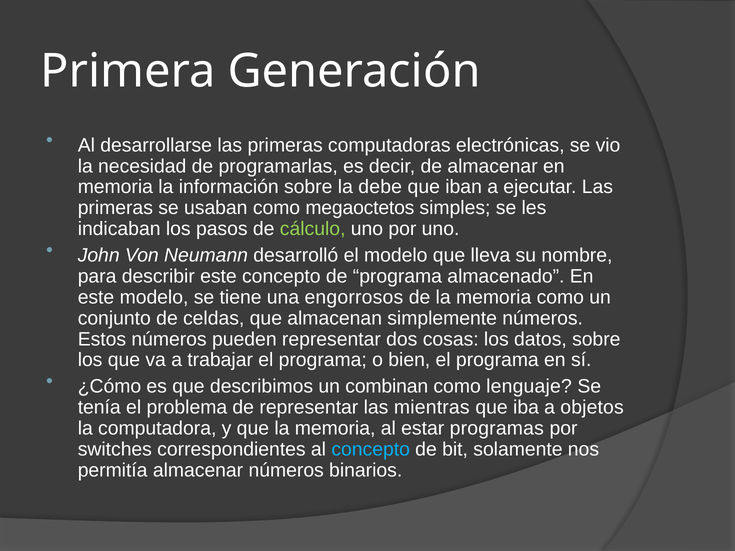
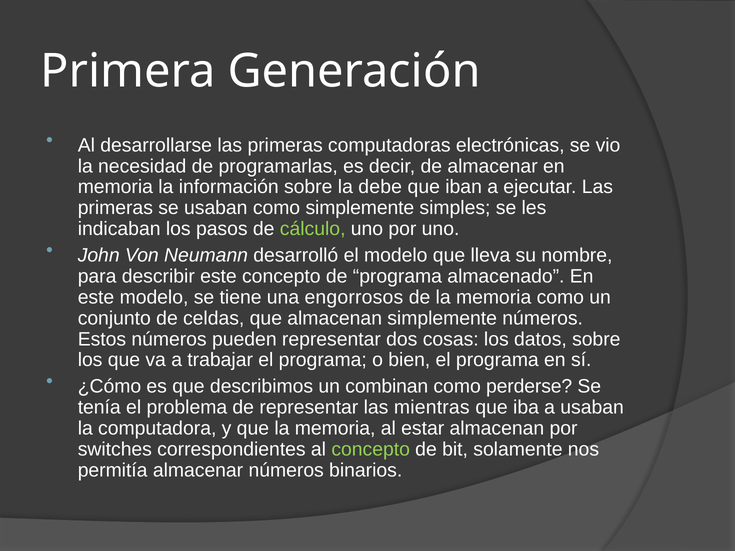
como megaoctetos: megaoctetos -> simplemente (360, 208)
lenguaje: lenguaje -> perderse (529, 387)
a objetos: objetos -> usaban (592, 408)
estar programas: programas -> almacenan (497, 429)
concepto colour: light blue -> light green (371, 450)
